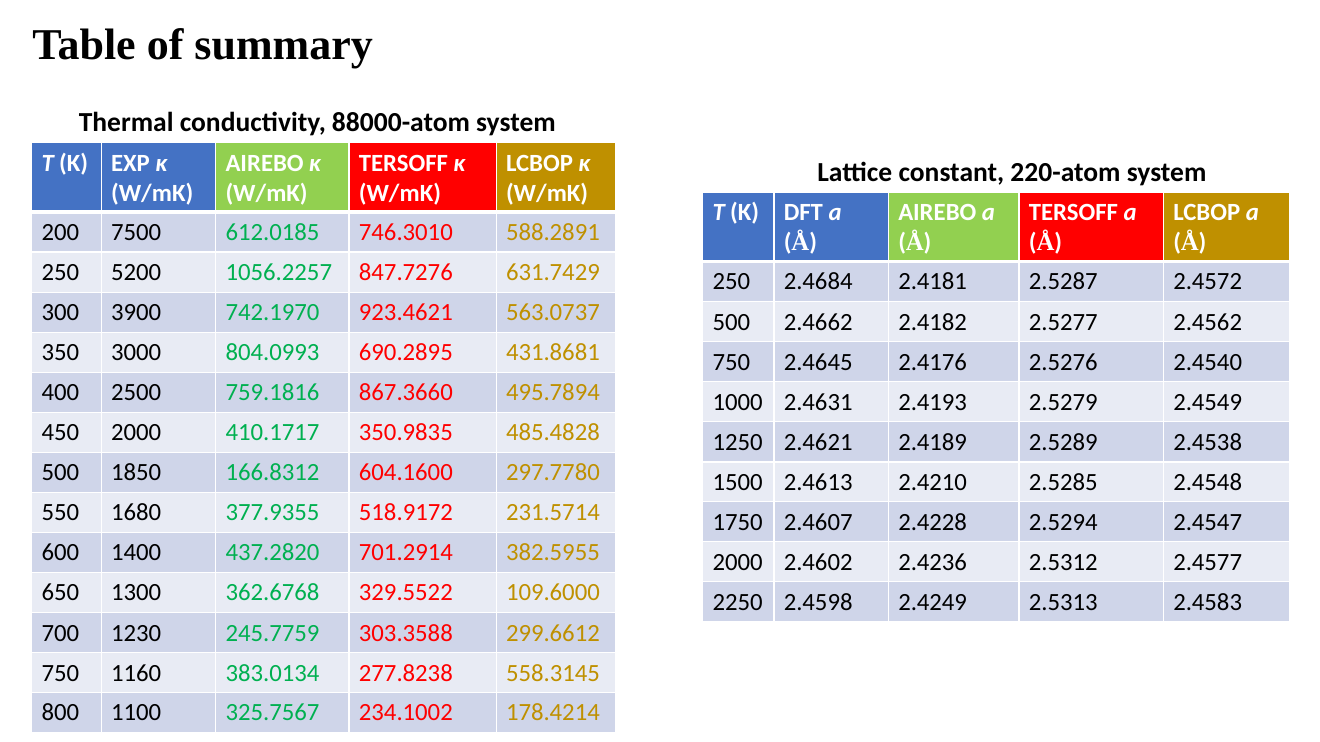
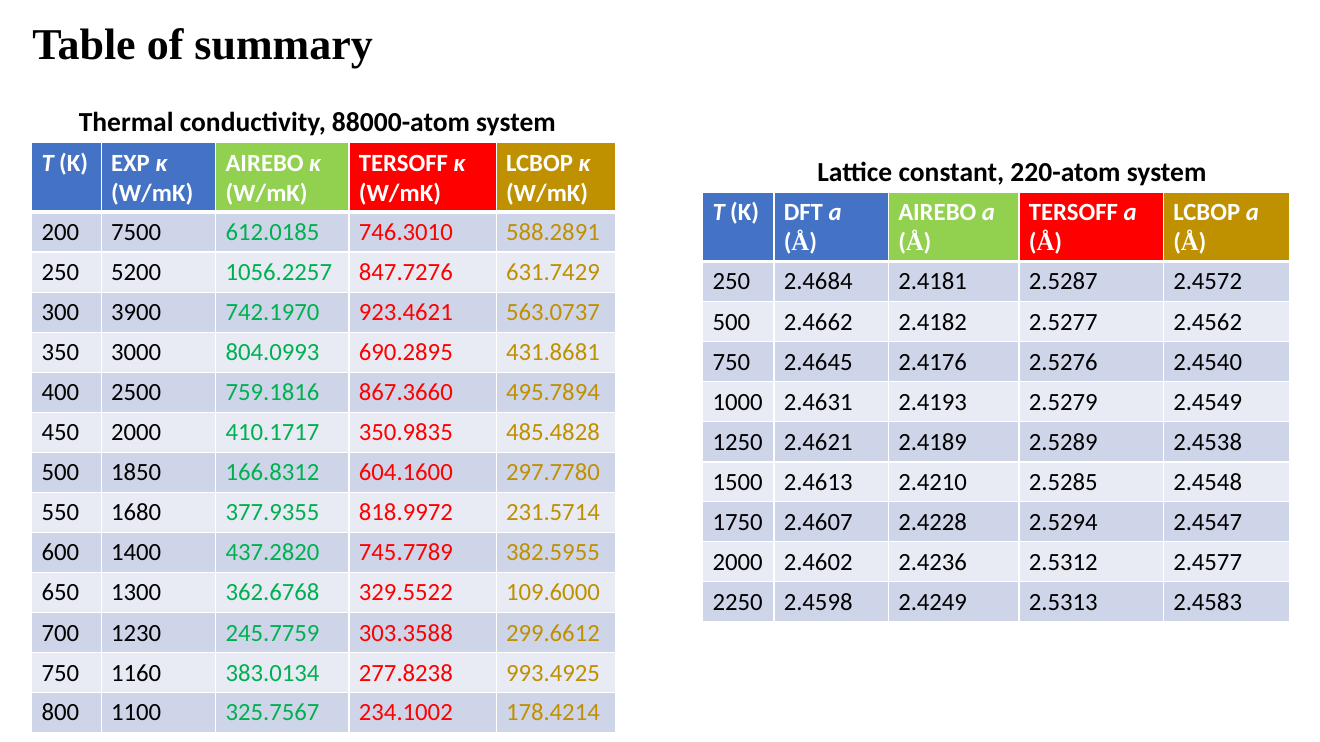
518.9172: 518.9172 -> 818.9972 (406, 513)
701.2914: 701.2914 -> 745.7789 (406, 553)
558.3145: 558.3145 -> 993.4925 (553, 673)
